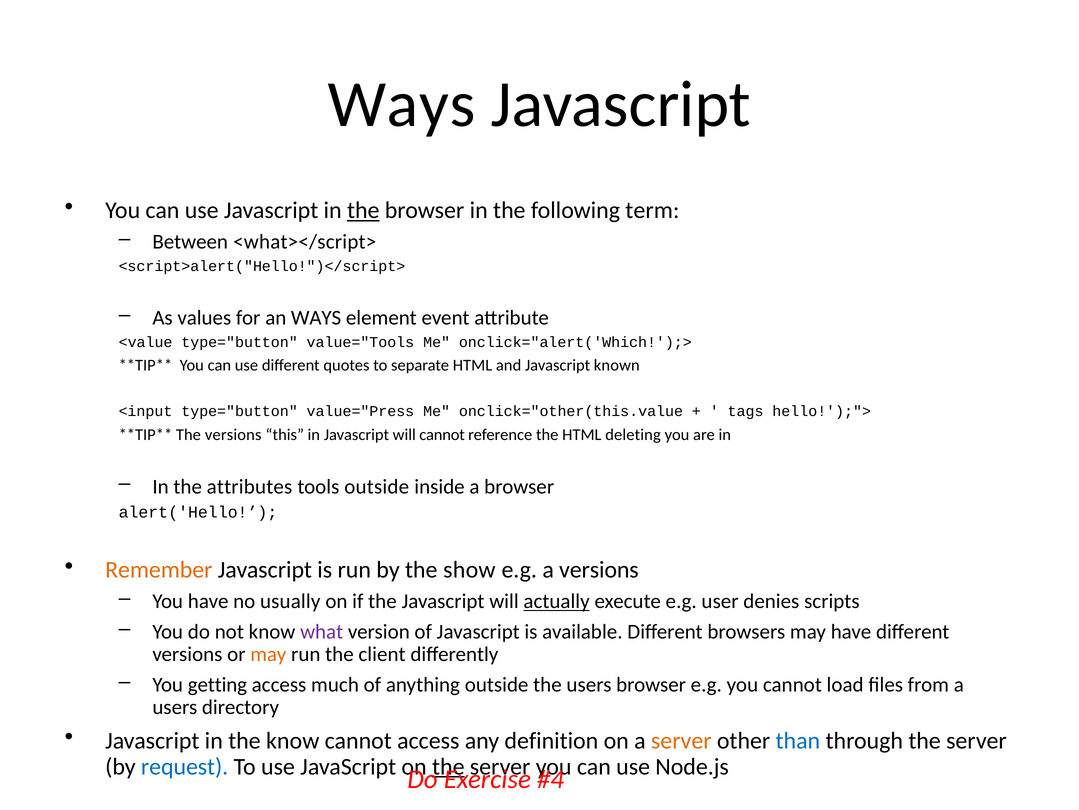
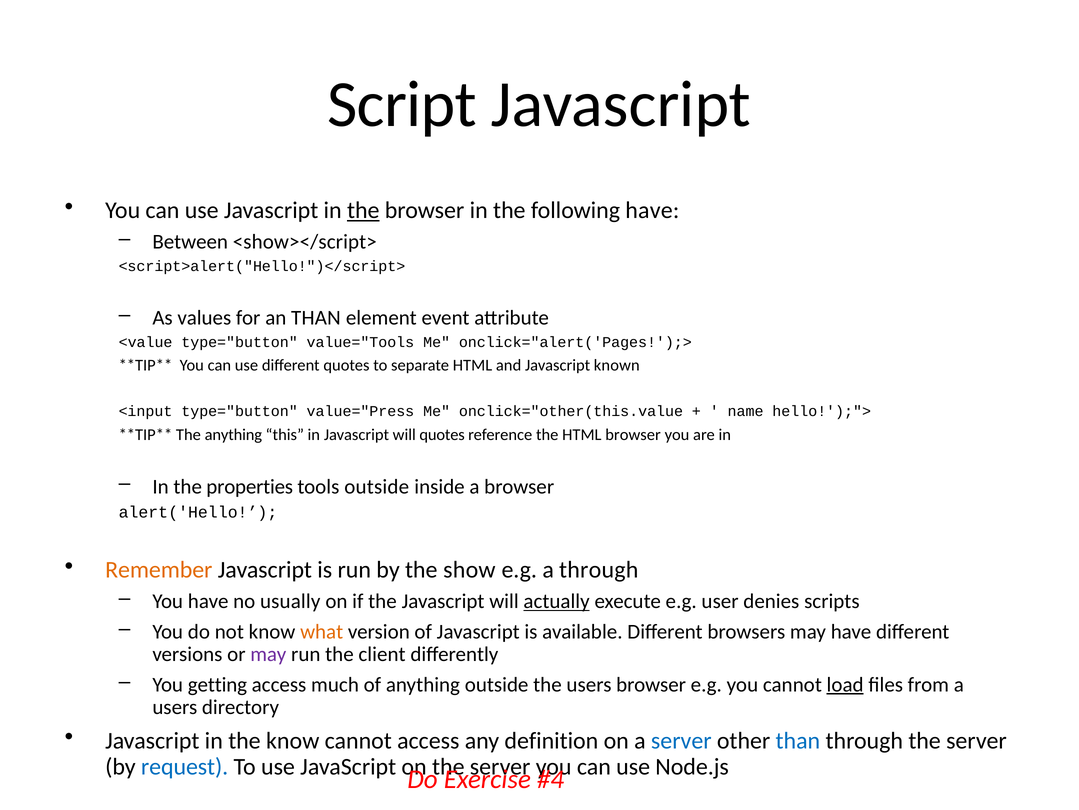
Ways: Ways -> Script (402, 104)
following term: term -> have (652, 210)
<what></script>: <what></script> -> <show></script> (305, 242)
an WAYS: WAYS -> THAN (316, 317)
onclick="alert('Which!');>: onclick="alert('Which!');> -> onclick="alert('Pages!');> (575, 342)
tags: tags -> name (746, 411)
The versions: versions -> anything (233, 434)
will cannot: cannot -> quotes (442, 434)
HTML deleting: deleting -> browser (633, 434)
attributes: attributes -> properties (250, 486)
a versions: versions -> through (599, 569)
what colour: purple -> orange (322, 631)
may colour: orange -> purple (268, 654)
load underline: none -> present (845, 684)
server colour: orange -> blue (681, 740)
the underline: present -> none (448, 766)
